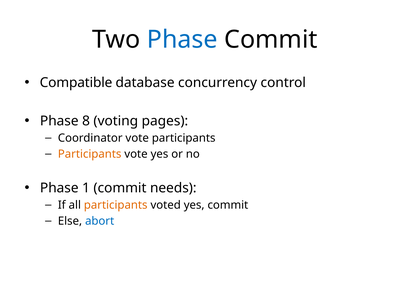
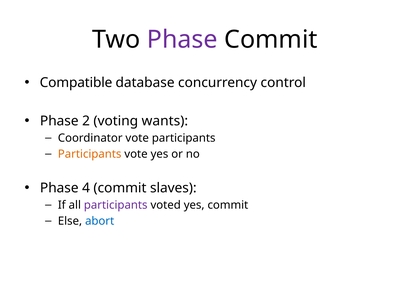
Phase colour: blue -> purple (182, 40)
8: 8 -> 2 (86, 121)
pages: pages -> wants (165, 121)
1: 1 -> 4 (86, 188)
needs: needs -> slaves (173, 188)
participants colour: orange -> purple (116, 205)
